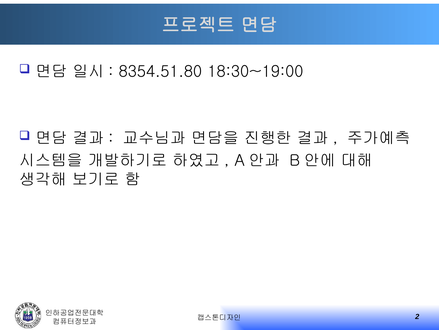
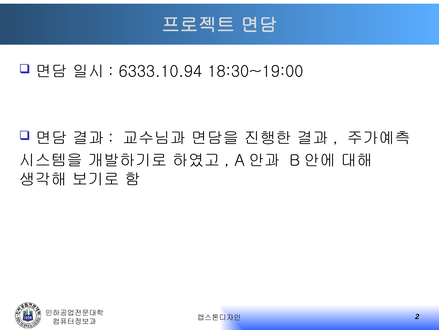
8354.51.80: 8354.51.80 -> 6333.10.94 (160, 71)
